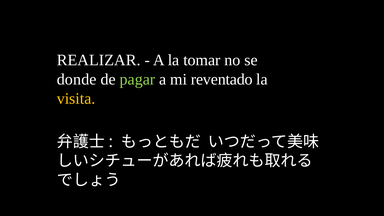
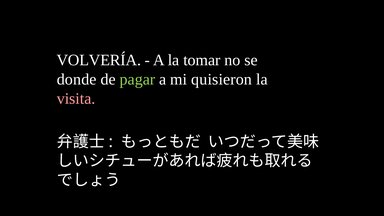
REALIZAR: REALIZAR -> VOLVERÍA (99, 60)
reventado: reventado -> quisieron (222, 79)
visita colour: yellow -> pink (76, 99)
